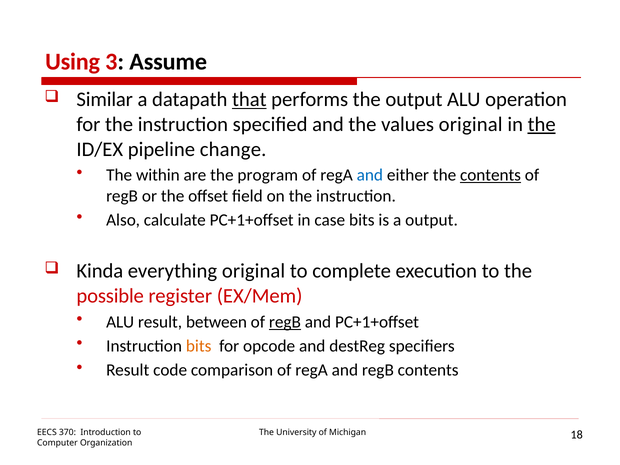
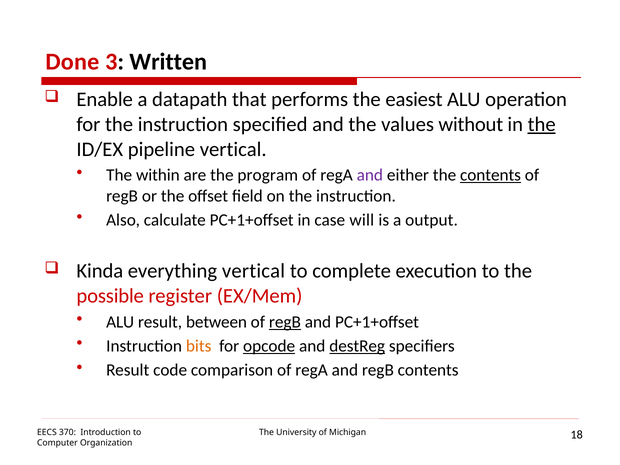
Using: Using -> Done (72, 62)
Assume: Assume -> Written (168, 62)
Similar: Similar -> Enable (105, 100)
that underline: present -> none (249, 100)
the output: output -> easiest (414, 100)
values original: original -> without (471, 124)
pipeline change: change -> vertical (233, 149)
and colour: blue -> purple (370, 175)
case bits: bits -> will (362, 220)
everything original: original -> vertical (253, 271)
opcode underline: none -> present (269, 346)
destReg underline: none -> present (357, 346)
